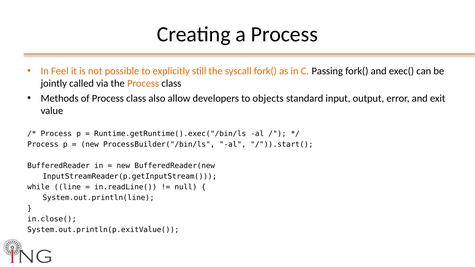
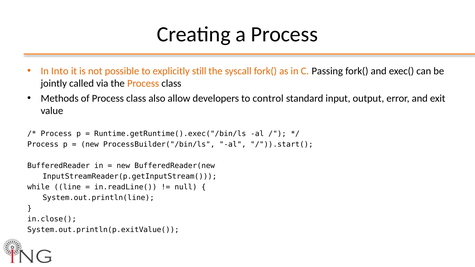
Feel: Feel -> Into (60, 71)
objects: objects -> control (268, 98)
